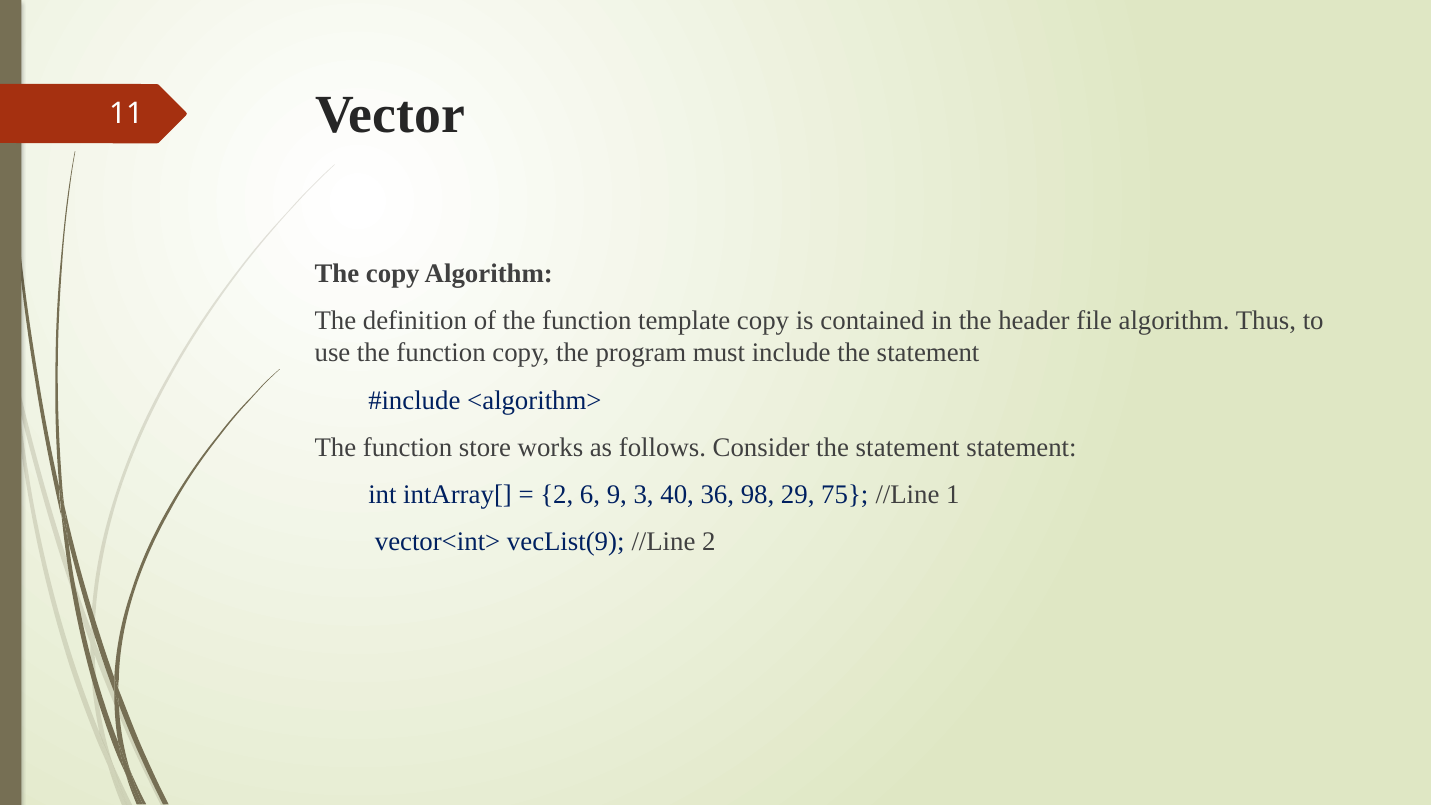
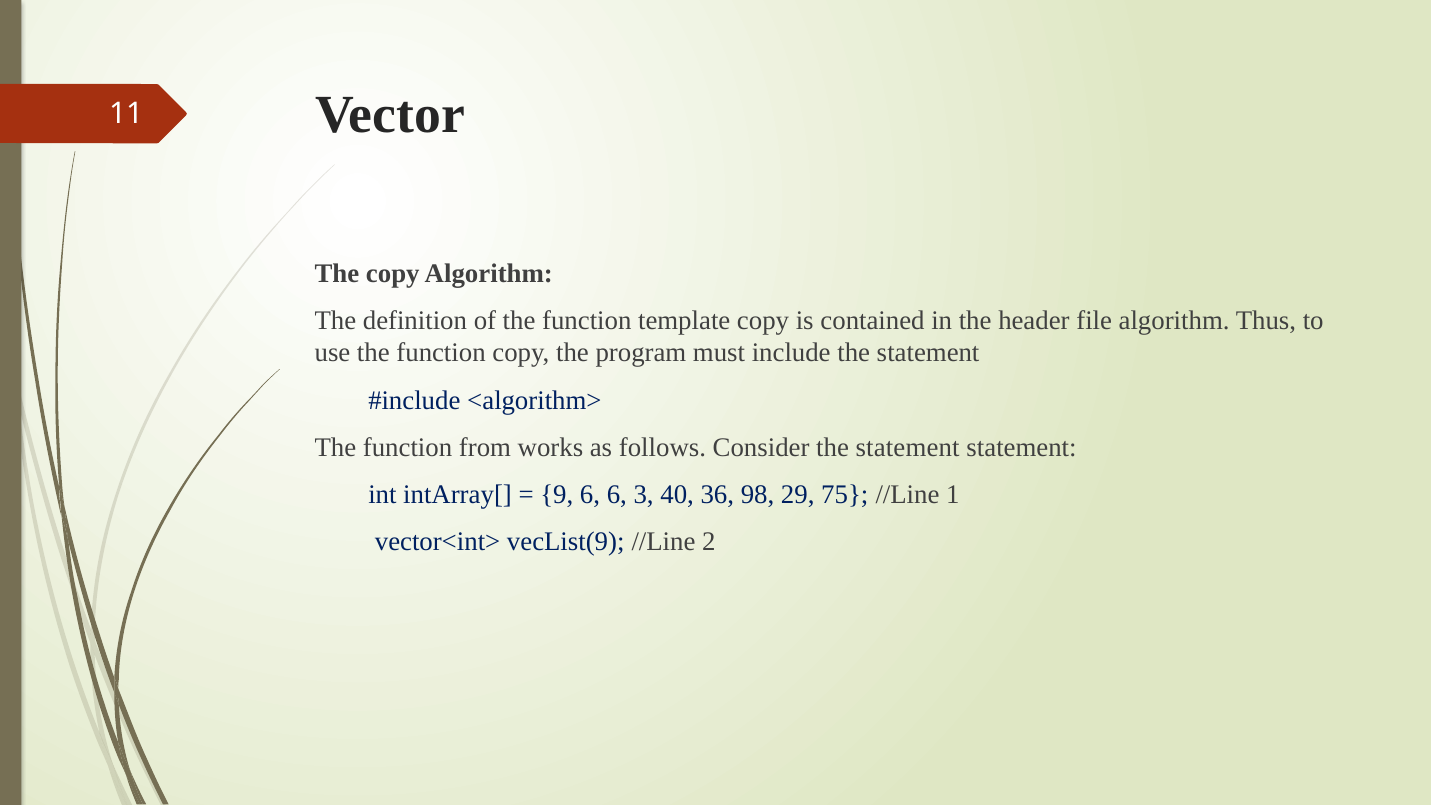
store: store -> from (485, 447)
2: 2 -> 9 (557, 494)
6 9: 9 -> 6 (617, 494)
